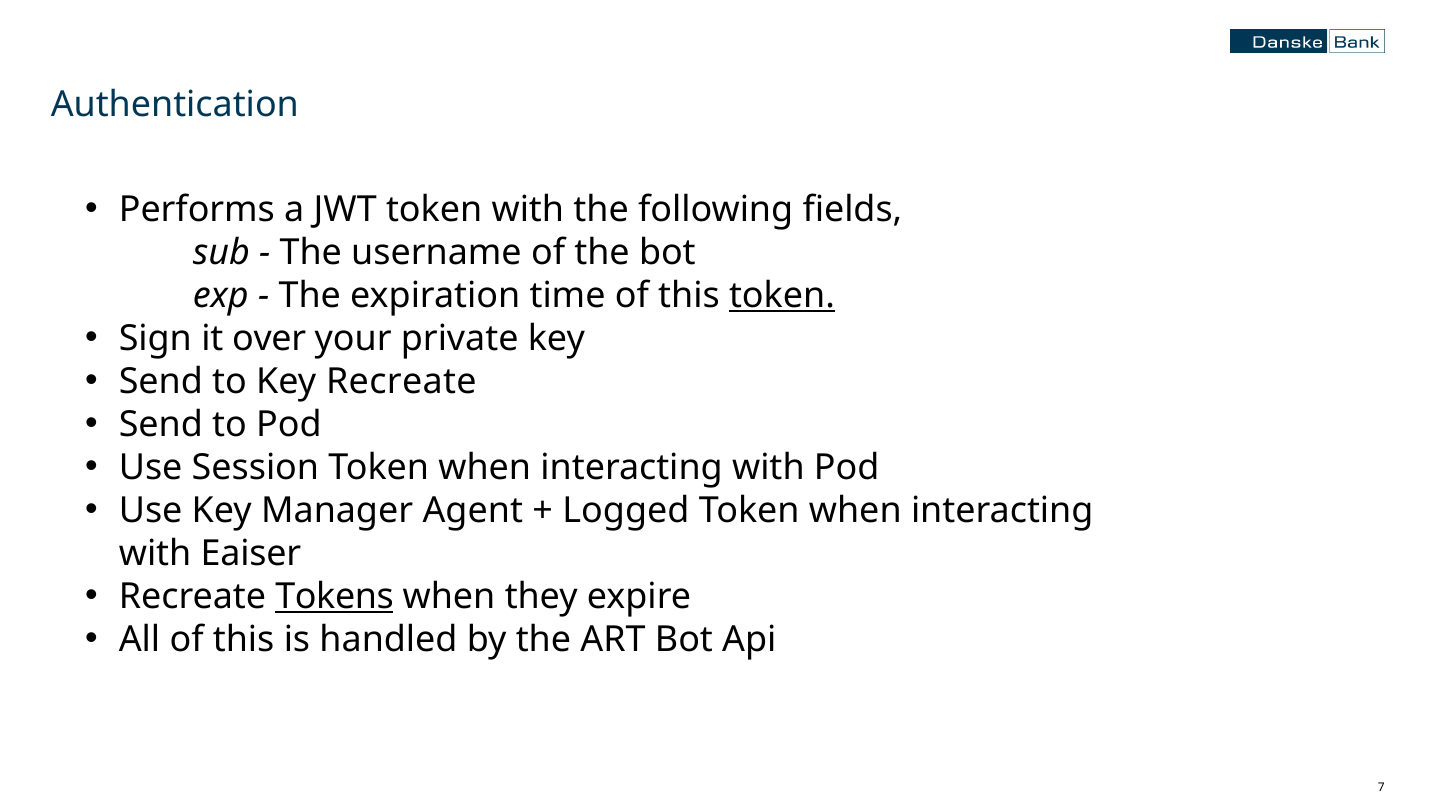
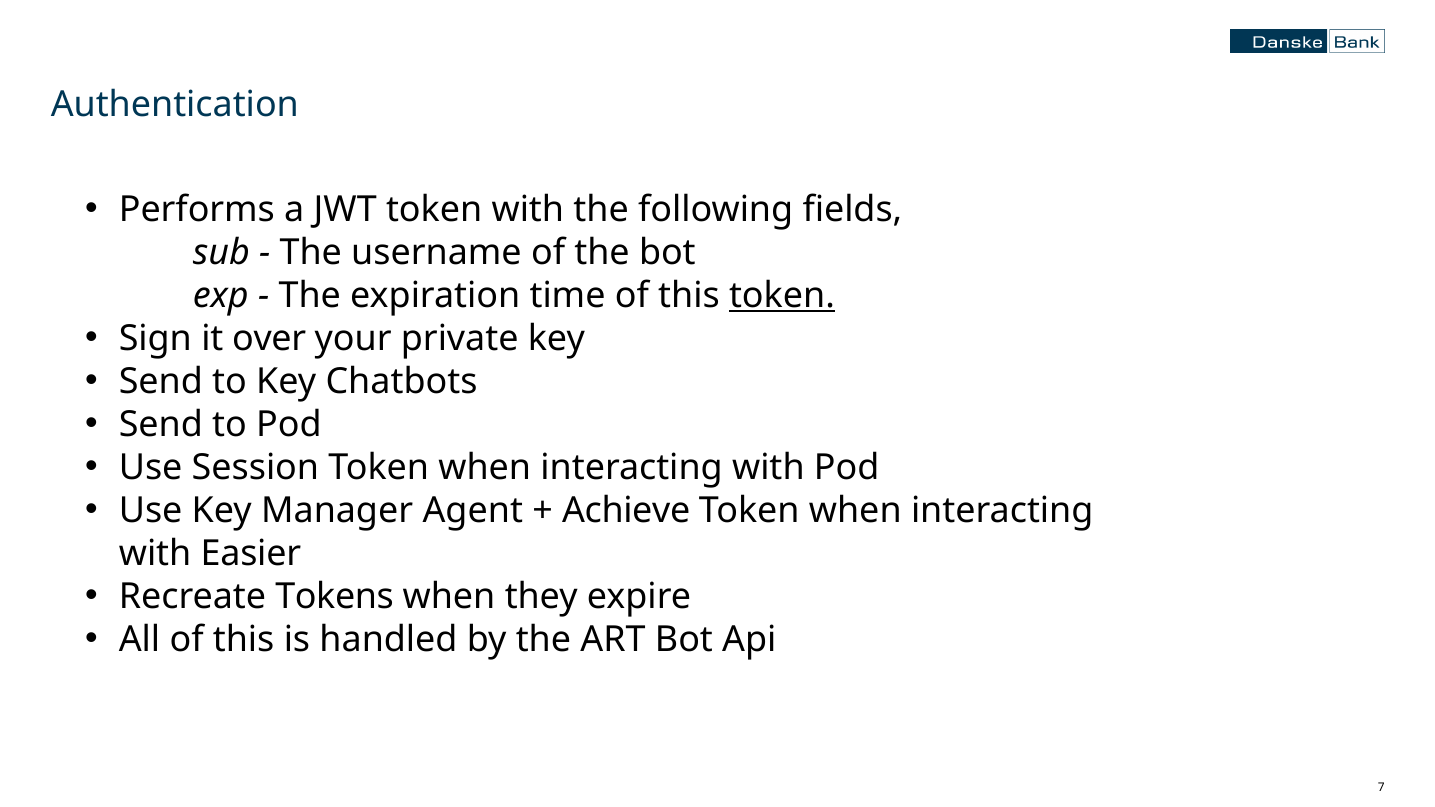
Key Recreate: Recreate -> Chatbots (402, 382)
Logged: Logged -> Achieve (626, 511)
Eaiser: Eaiser -> Easier (251, 554)
Tokens underline: present -> none (335, 597)
